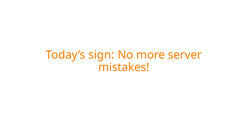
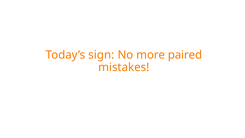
server: server -> paired (185, 55)
